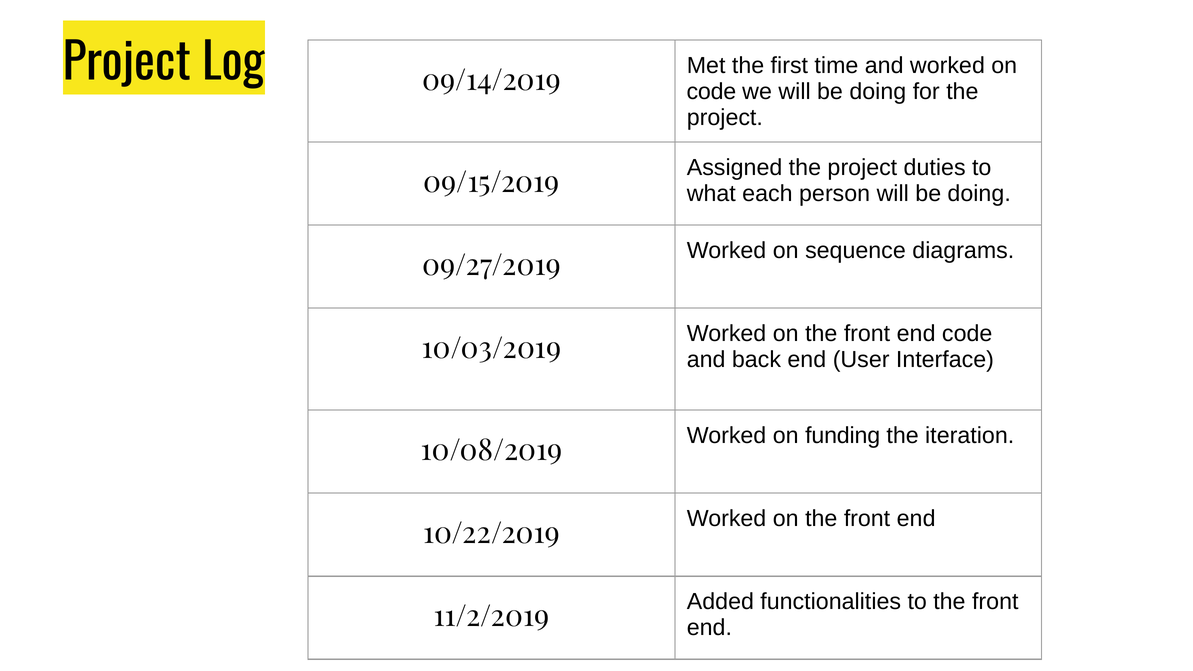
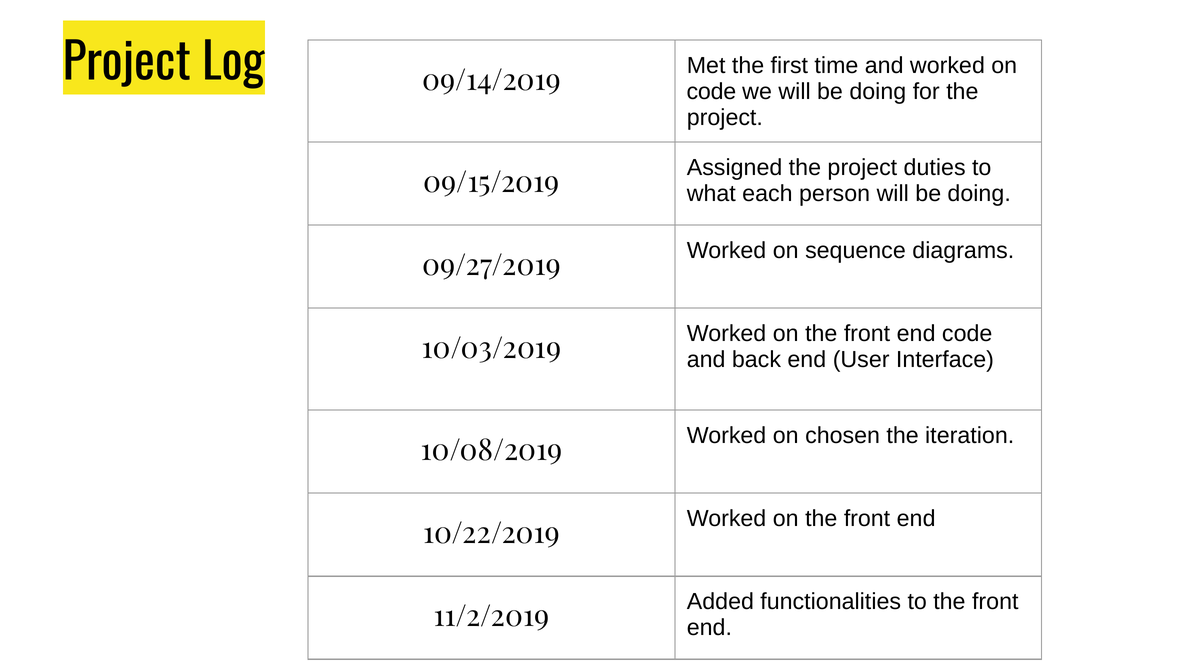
funding: funding -> chosen (843, 436)
